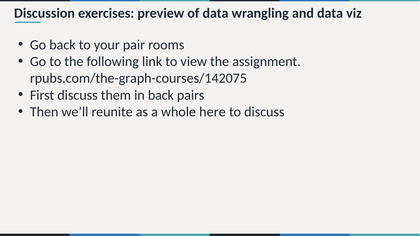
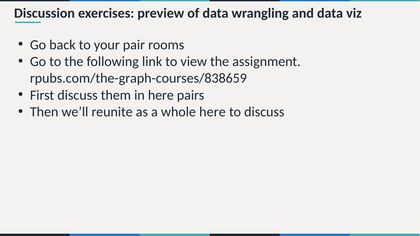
rpubs.com/the-graph-courses/142075: rpubs.com/the-graph-courses/142075 -> rpubs.com/the-graph-courses/838659 (138, 78)
in back: back -> here (161, 95)
